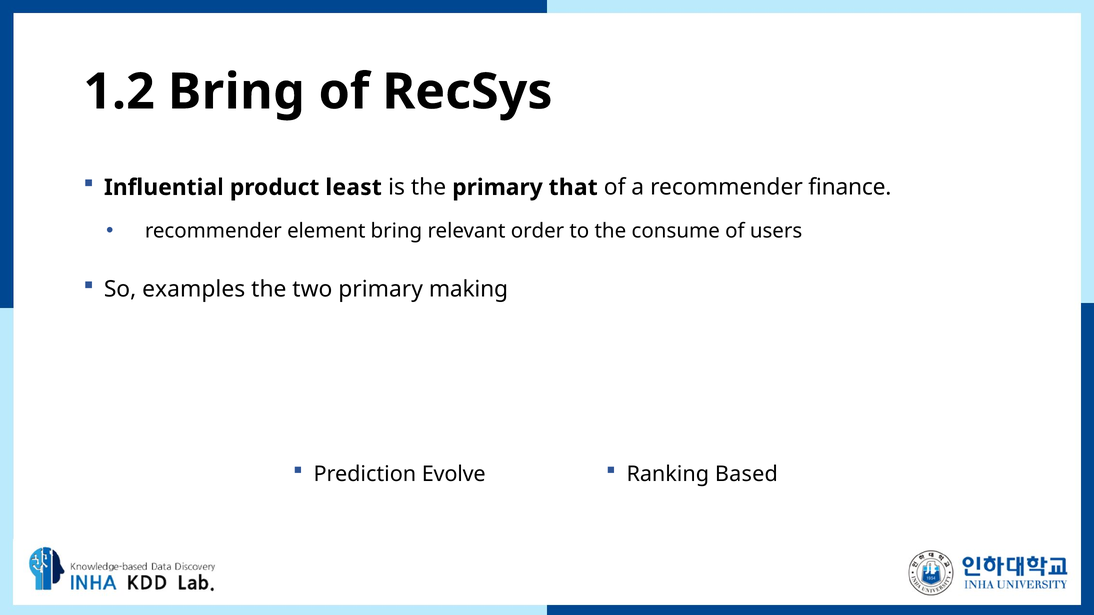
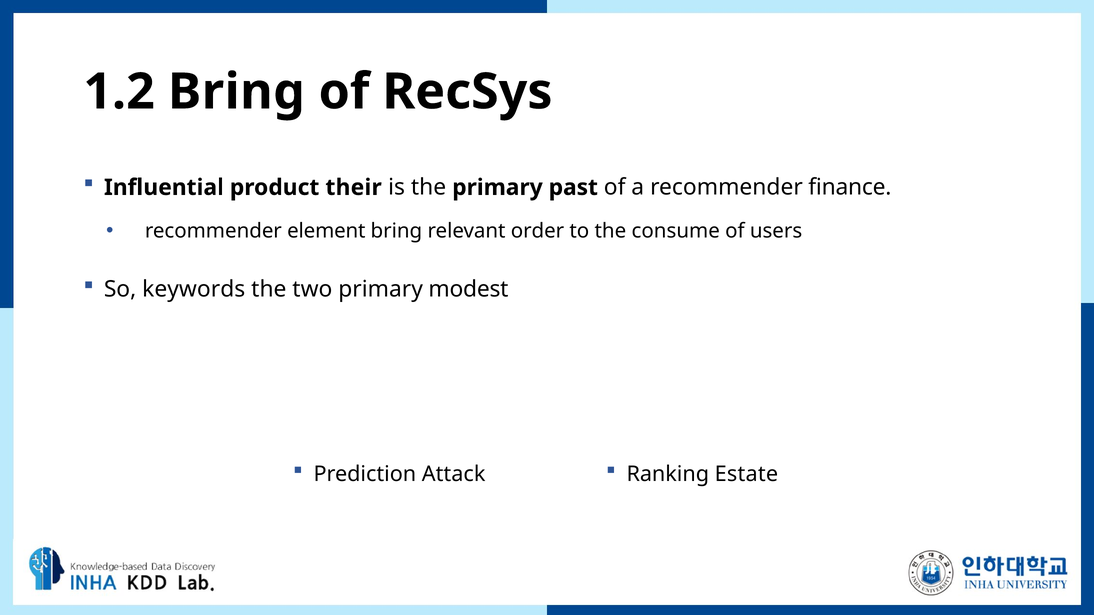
least: least -> their (354, 188)
that: that -> past (573, 188)
examples: examples -> keywords (194, 289)
making: making -> modest (468, 289)
Evolve: Evolve -> Attack (454, 474)
Based: Based -> Estate (746, 474)
